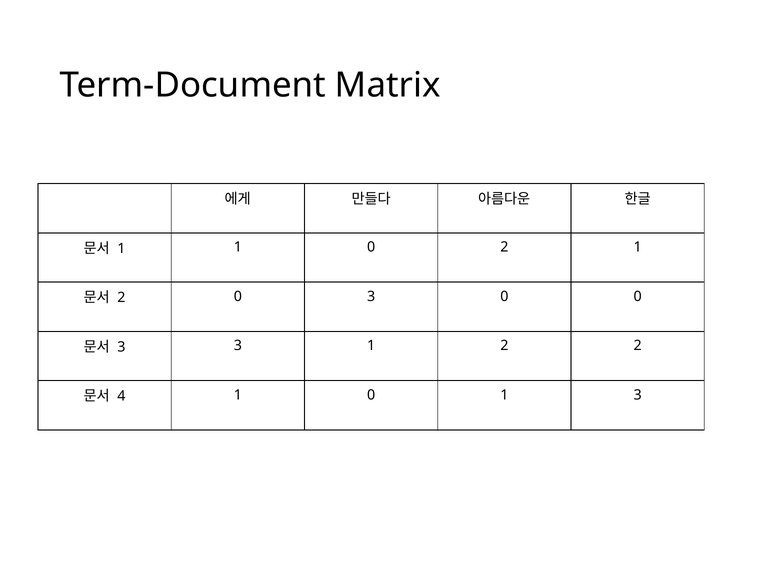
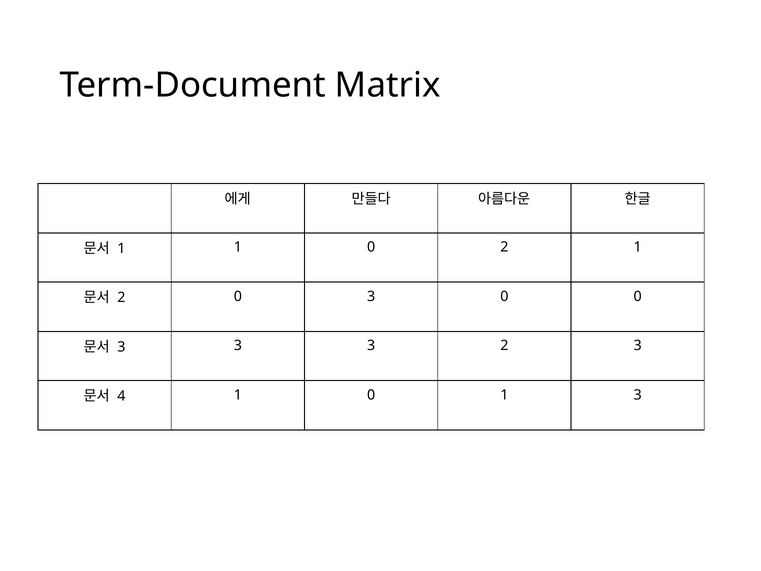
3 3 1: 1 -> 3 (371, 346)
2 2: 2 -> 3 (638, 346)
